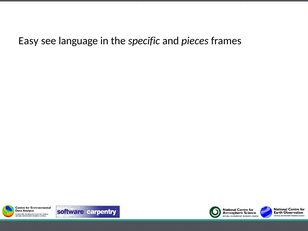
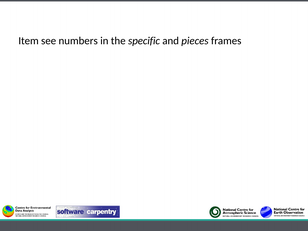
Easy: Easy -> Item (29, 41)
language: language -> numbers (78, 41)
